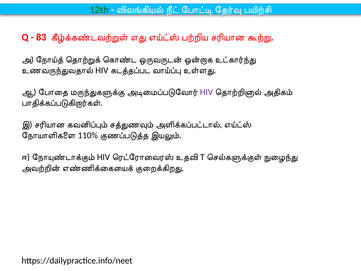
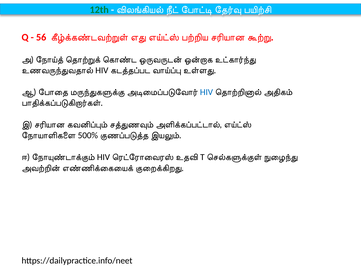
83: 83 -> 56 (41, 37)
HIV colour: purple -> blue (206, 92)
110%: 110% -> 500% (88, 135)
